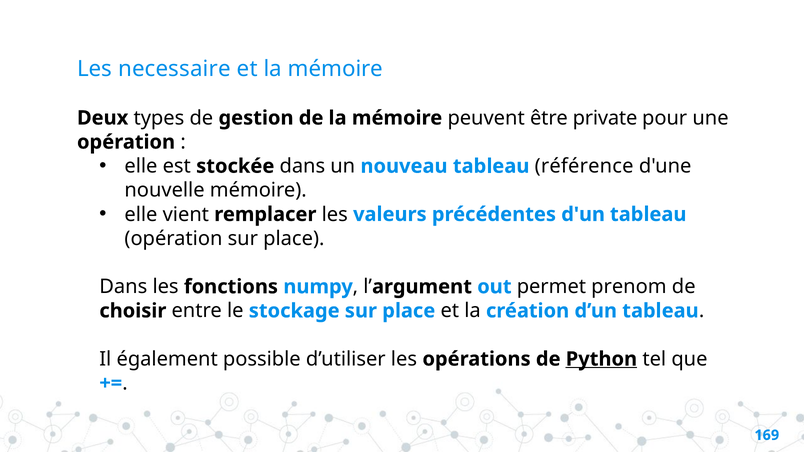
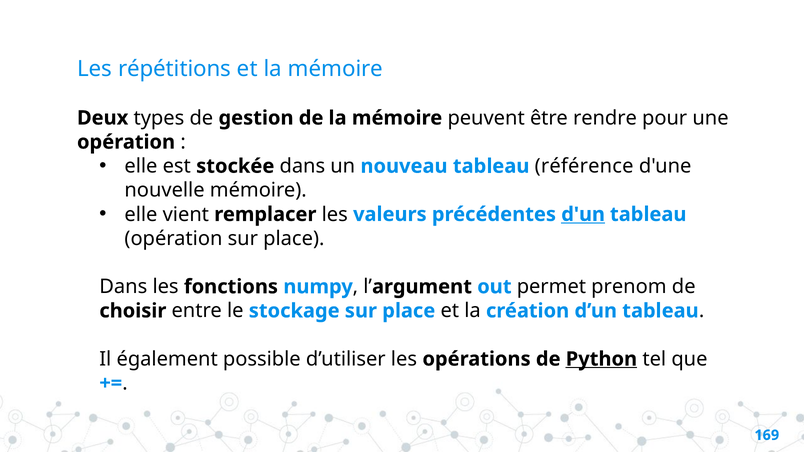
necessaire: necessaire -> répétitions (175, 69)
private: private -> rendre (605, 118)
d'un underline: none -> present (583, 214)
